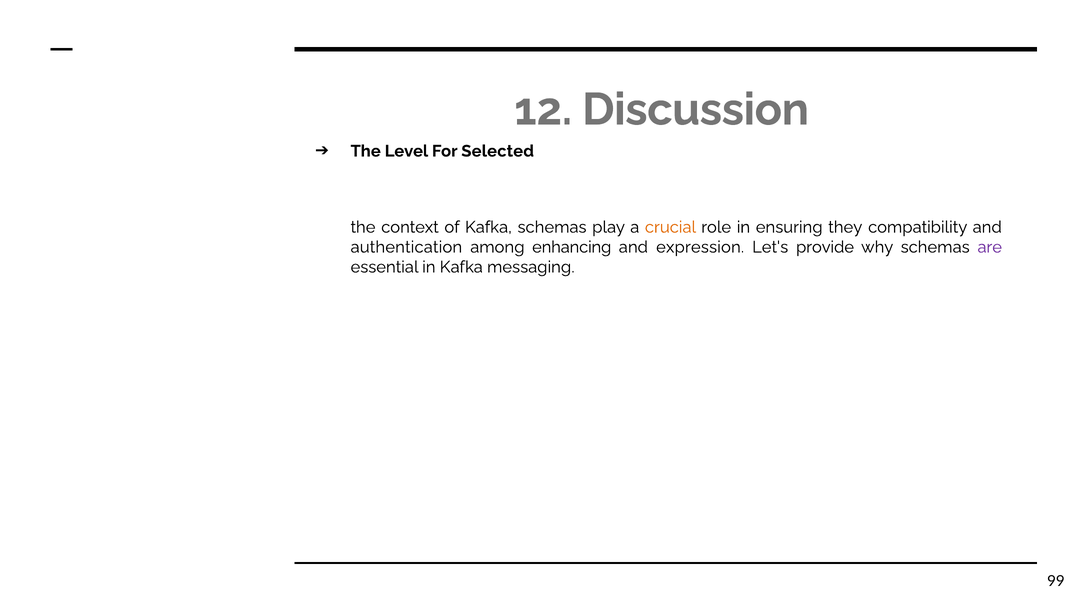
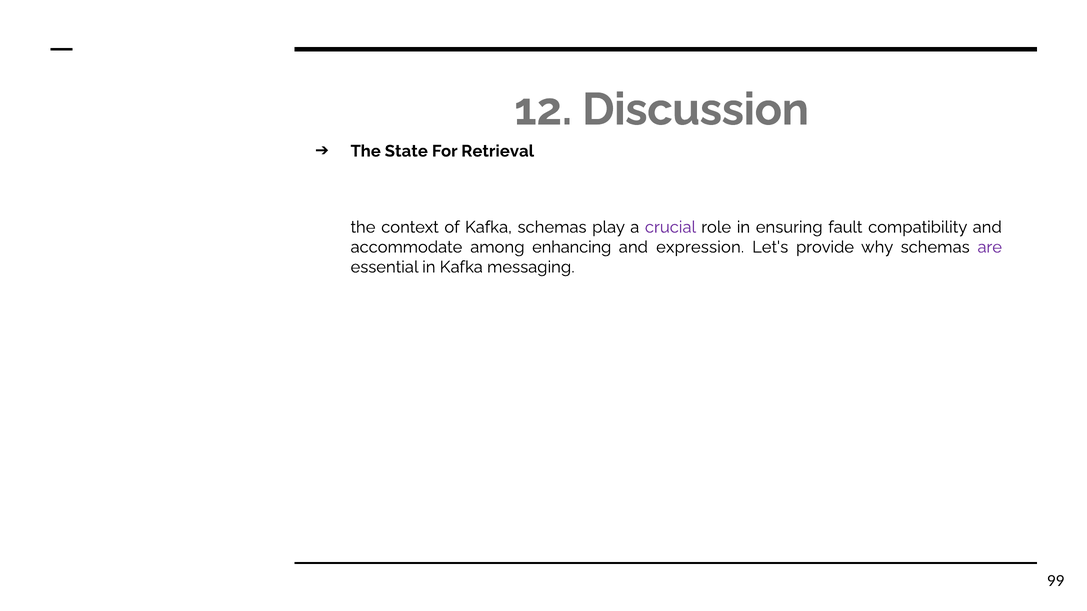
Level: Level -> State (406, 151)
Selected: Selected -> Retrieval (498, 151)
crucial colour: orange -> purple (670, 227)
they: they -> fault (845, 227)
authentication: authentication -> accommodate (406, 247)
